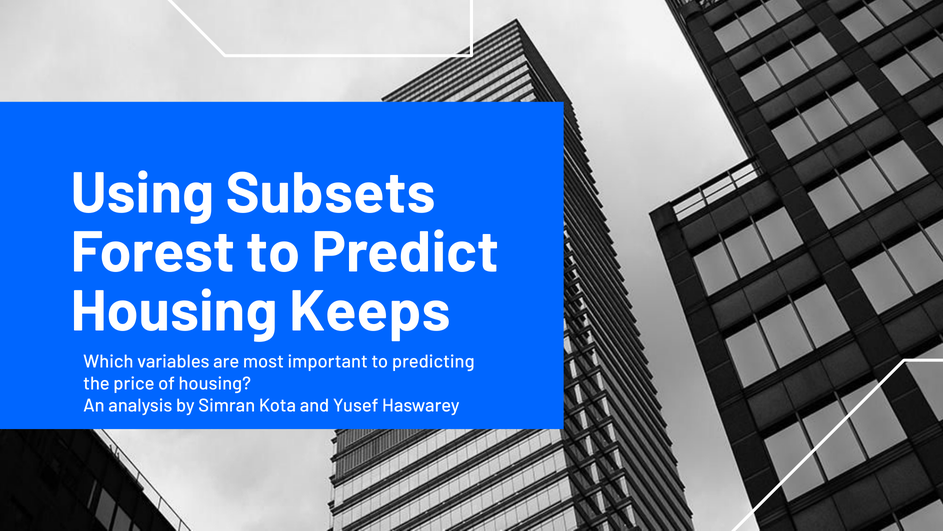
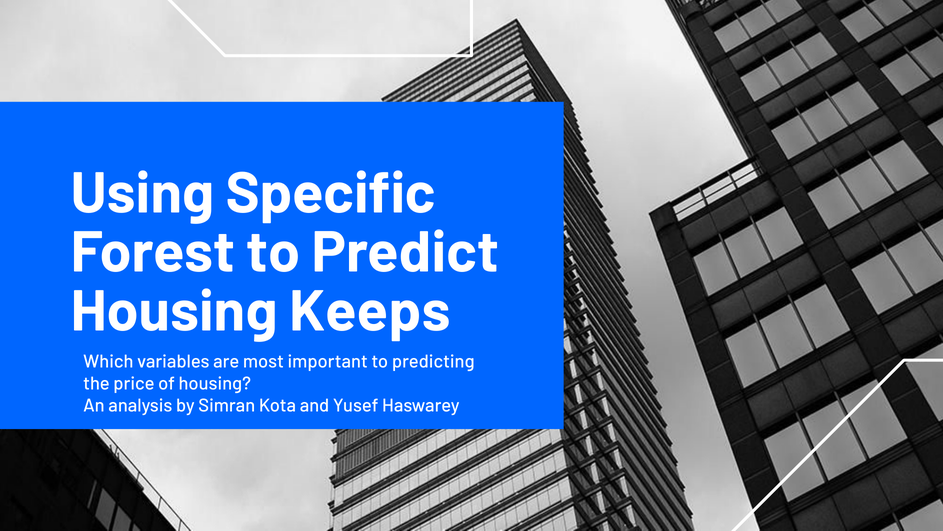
Subsets: Subsets -> Specific (331, 194)
